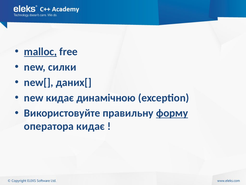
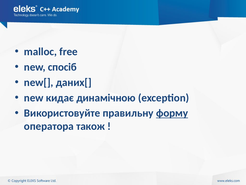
malloc underline: present -> none (40, 52)
силки: силки -> спосіб (62, 67)
оператора кидає: кидає -> також (91, 126)
